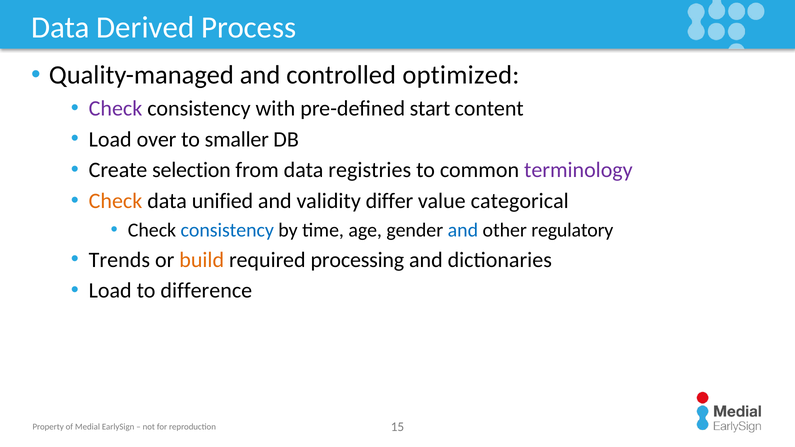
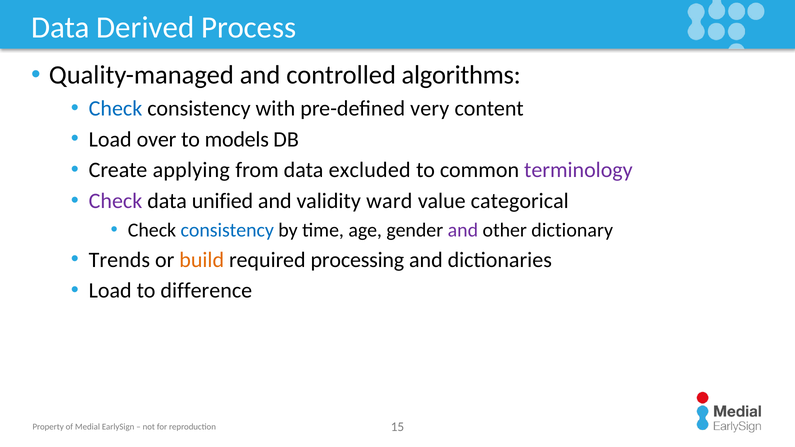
optimized: optimized -> algorithms (461, 75)
Check colour: purple -> blue (116, 109)
start: start -> very (430, 109)
smaller: smaller -> models (237, 139)
selection: selection -> applying (191, 170)
registries: registries -> excluded (370, 170)
Check colour: orange -> purple (116, 201)
differ: differ -> ward (389, 201)
and colour: blue -> purple (463, 230)
regulatory: regulatory -> dictionary (572, 230)
